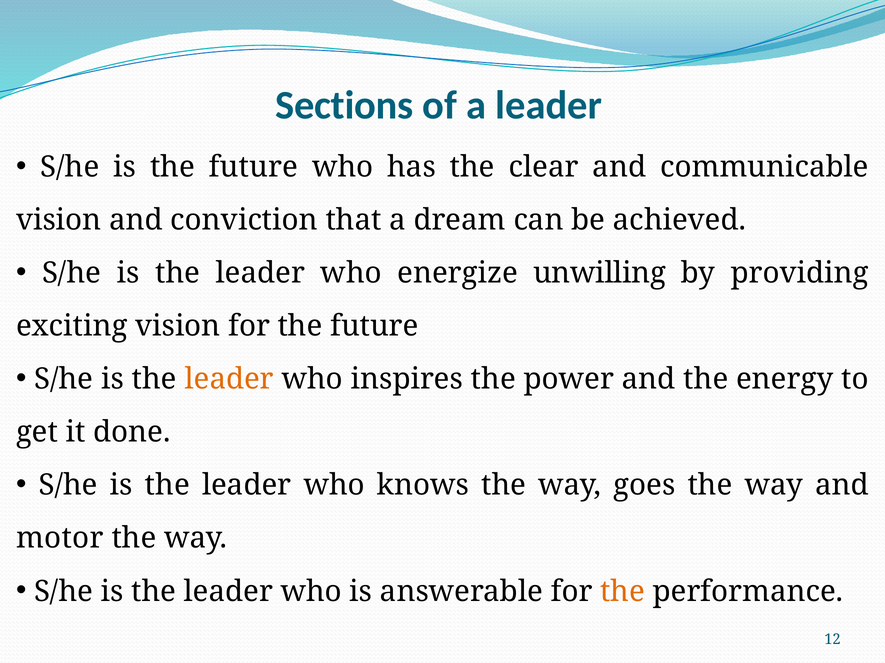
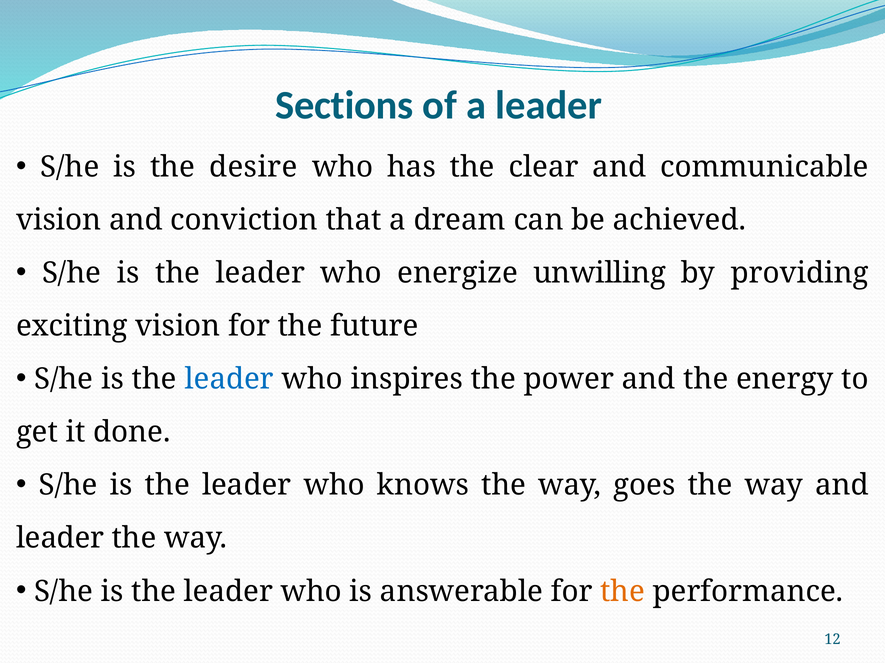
is the future: future -> desire (253, 167)
leader colour: orange -> blue (229, 380)
motor: motor -> leader (60, 539)
